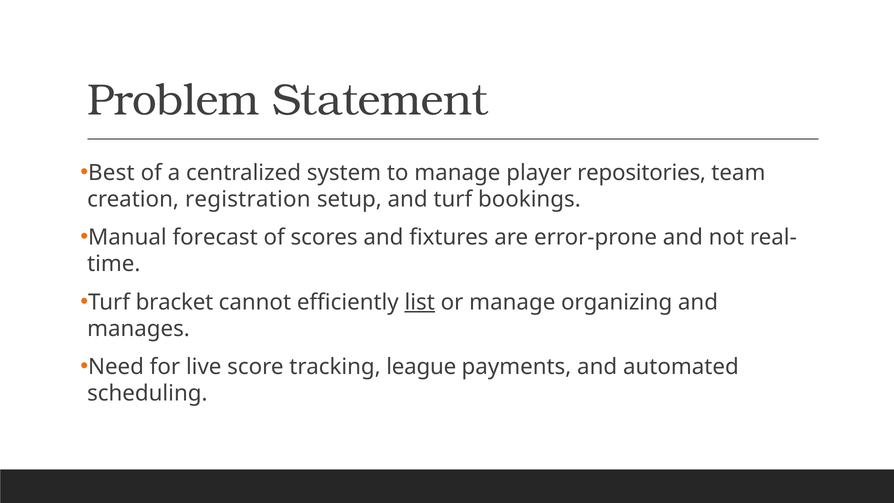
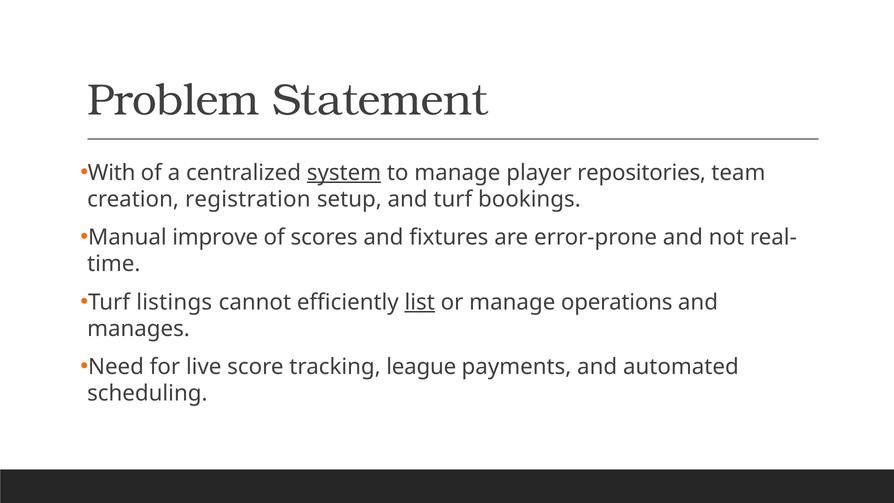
Best: Best -> With (112, 173)
system underline: none -> present (344, 173)
forecast: forecast -> improve (215, 237)
bracket: bracket -> listings (174, 302)
organizing: organizing -> operations (617, 302)
